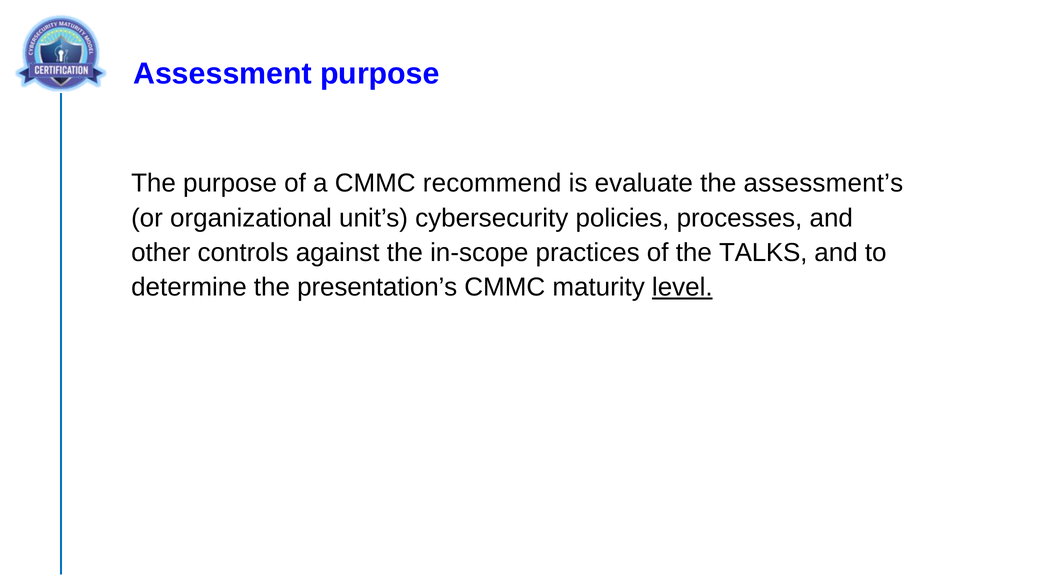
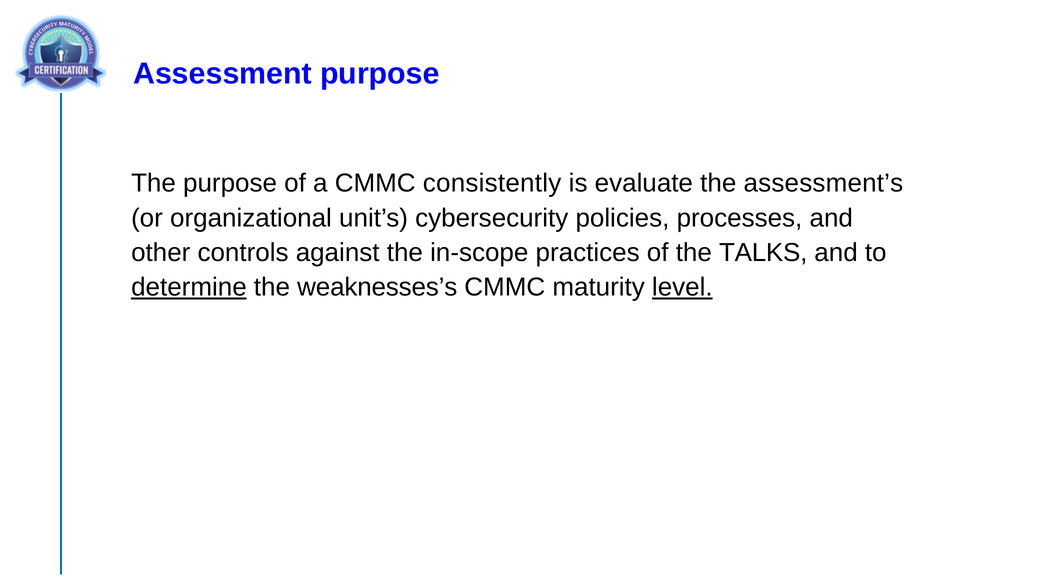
recommend: recommend -> consistently (492, 183)
determine underline: none -> present (189, 287)
presentation’s: presentation’s -> weaknesses’s (377, 287)
